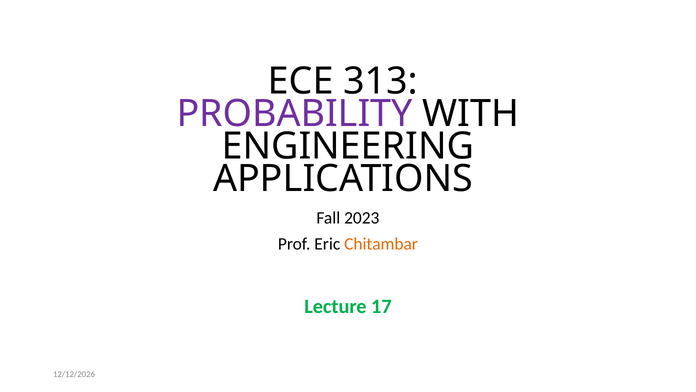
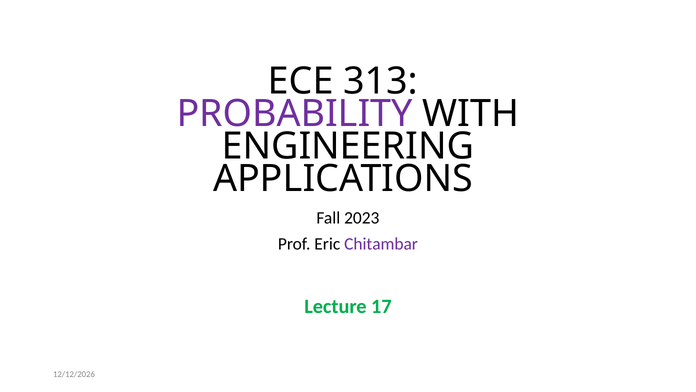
Chitambar colour: orange -> purple (381, 244)
